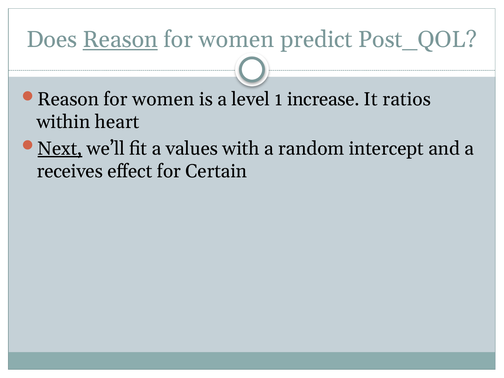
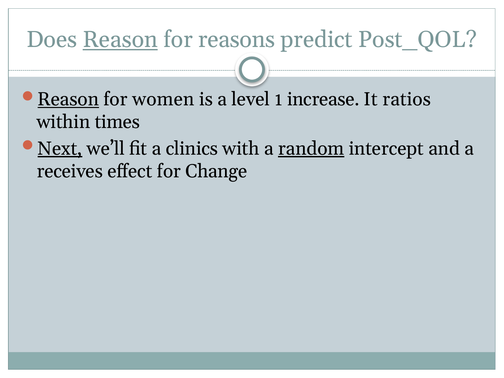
women: women -> reasons (237, 40)
Reason underline: none -> present (68, 99)
heart: heart -> times (117, 122)
values: values -> clinics (192, 149)
random underline: none -> present (311, 149)
Certain: Certain -> Change (216, 171)
